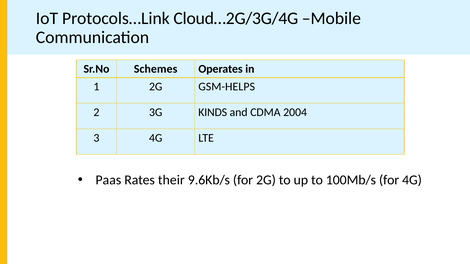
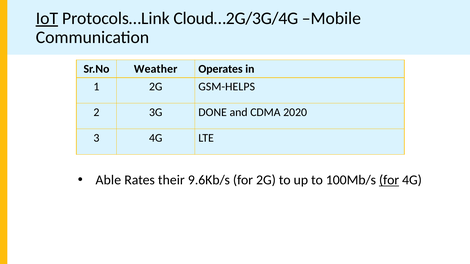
IoT underline: none -> present (47, 18)
Schemes: Schemes -> Weather (156, 69)
KINDS: KINDS -> DONE (213, 112)
2004: 2004 -> 2020 (295, 112)
Paas: Paas -> Able (108, 180)
for underline: none -> present (389, 180)
